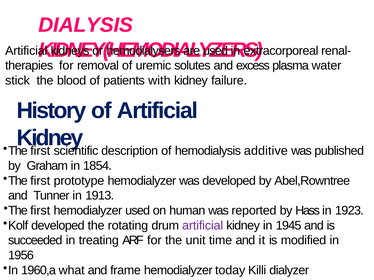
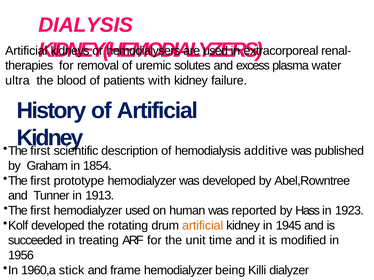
stick: stick -> ultra (17, 81)
artificial colour: purple -> orange (203, 226)
what: what -> stick (72, 271)
today: today -> being (230, 271)
